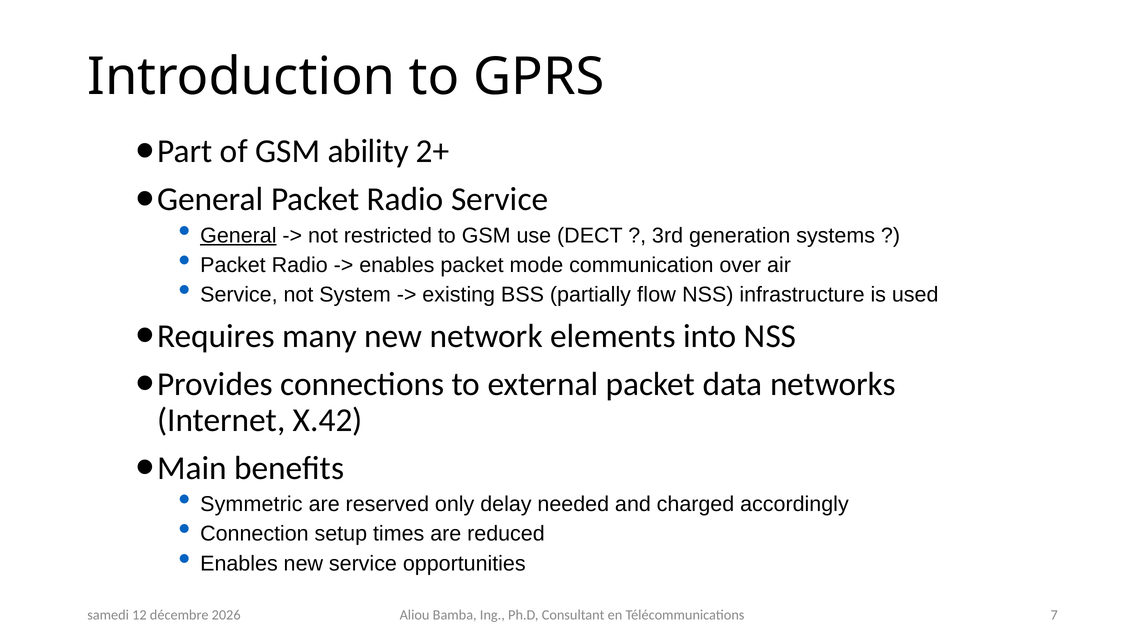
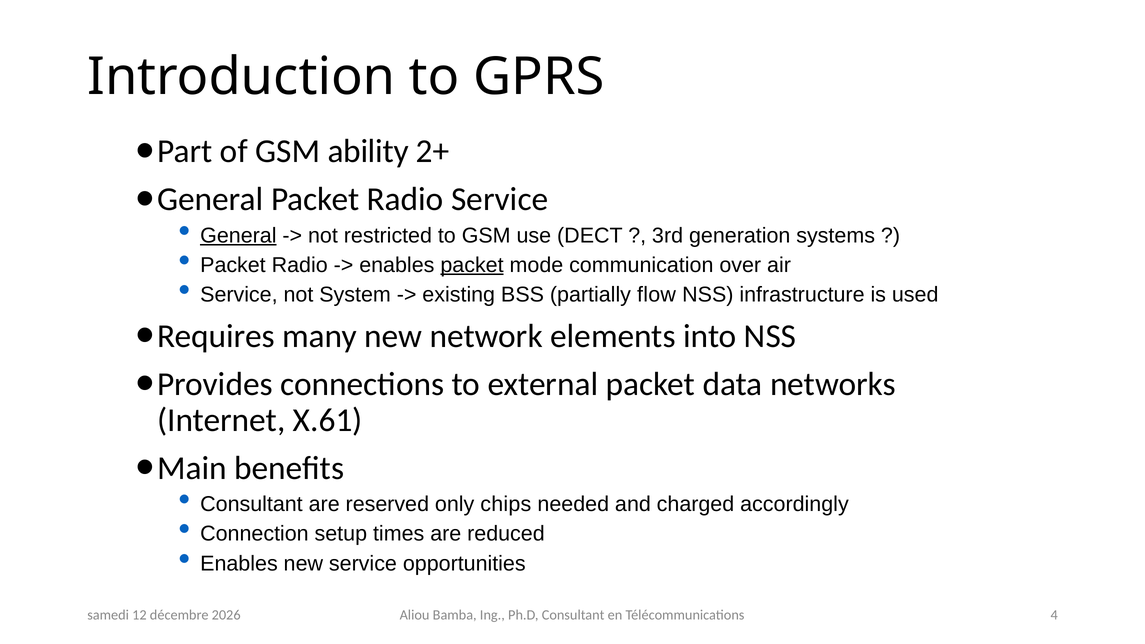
packet underline: none -> present (472, 265)
X.42: X.42 -> X.61 (328, 420)
Symmetric: Symmetric -> Consultant (251, 504)
delay: delay -> chips (506, 504)
7: 7 -> 4 (1054, 615)
